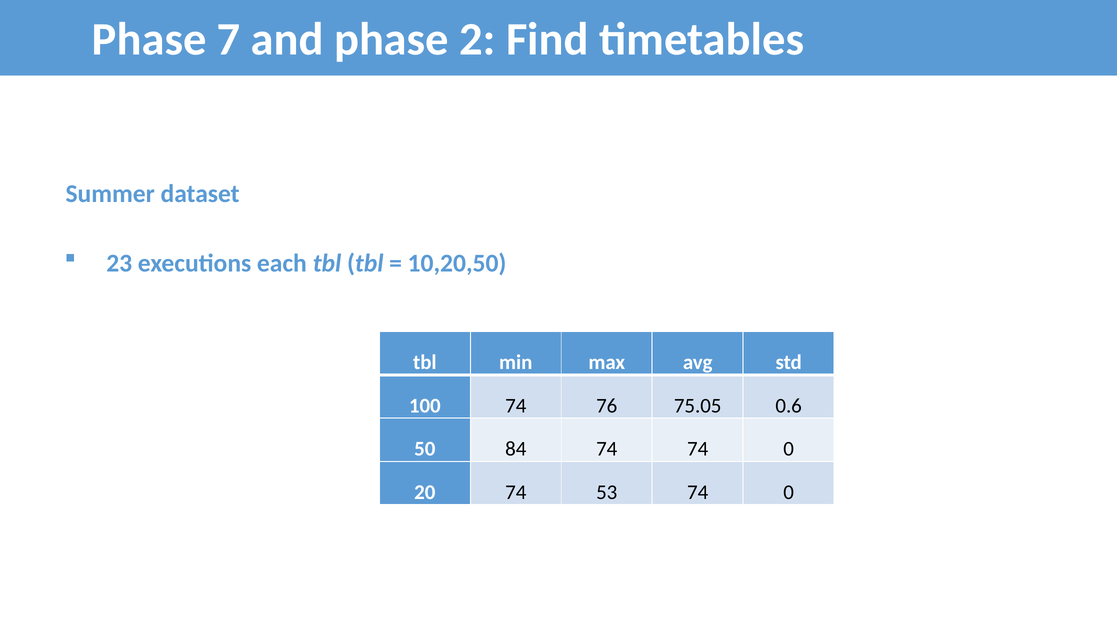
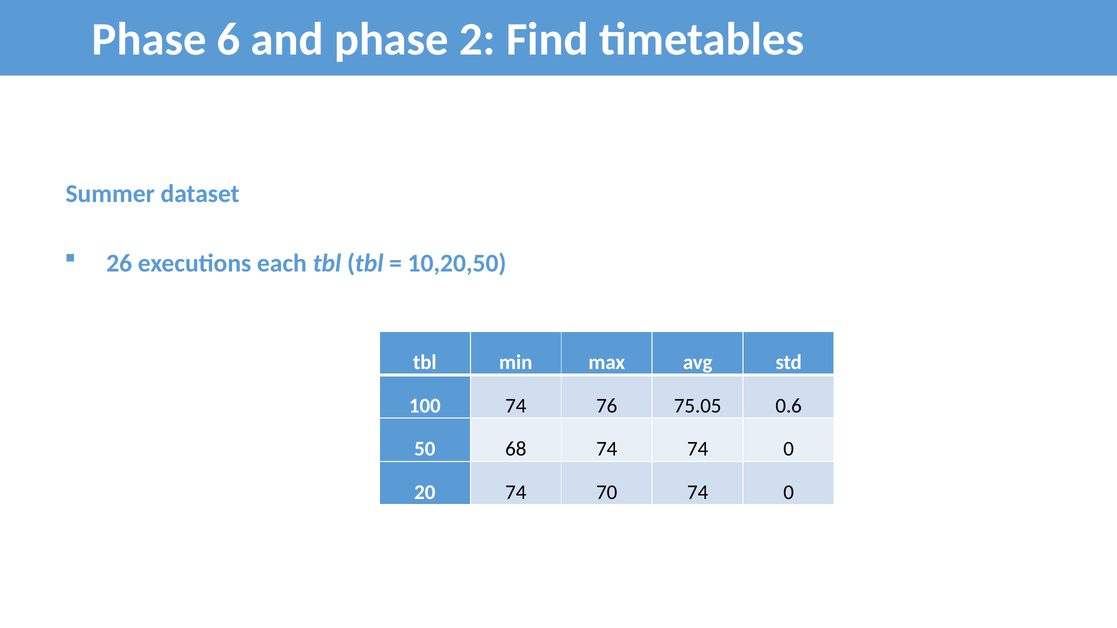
7: 7 -> 6 (229, 40)
23: 23 -> 26 (119, 263)
84: 84 -> 68 (516, 449)
53: 53 -> 70 (607, 492)
